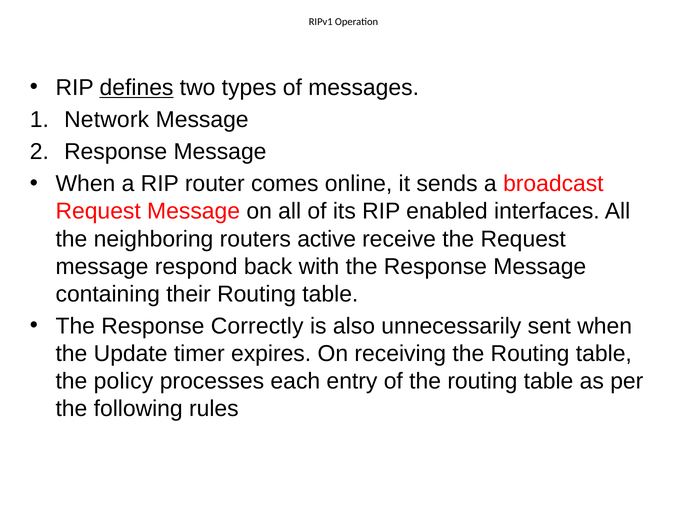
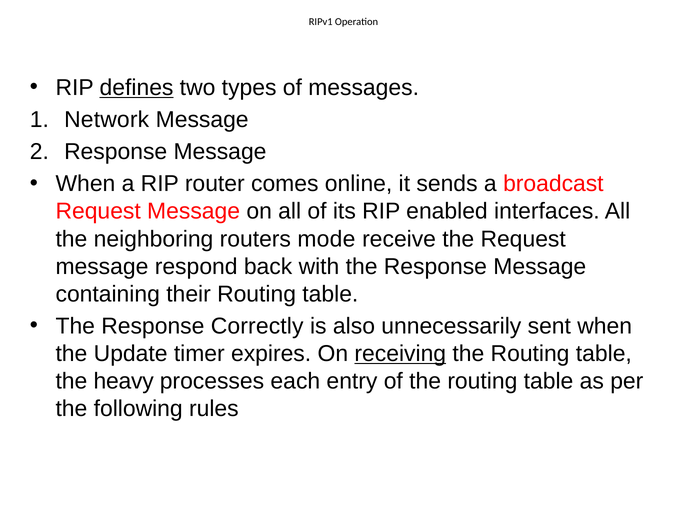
active: active -> mode (326, 239)
receiving underline: none -> present (400, 353)
policy: policy -> heavy (124, 381)
